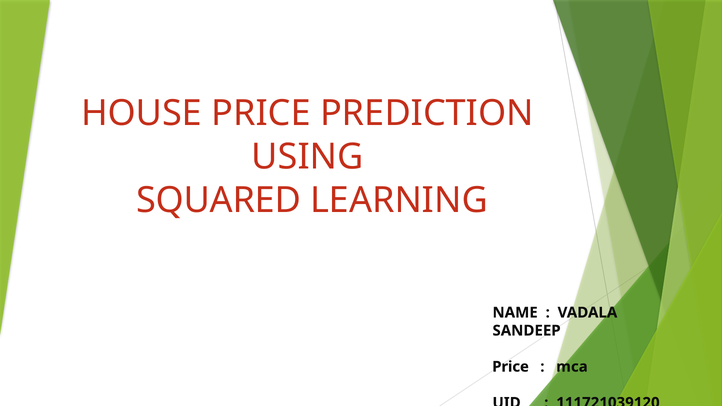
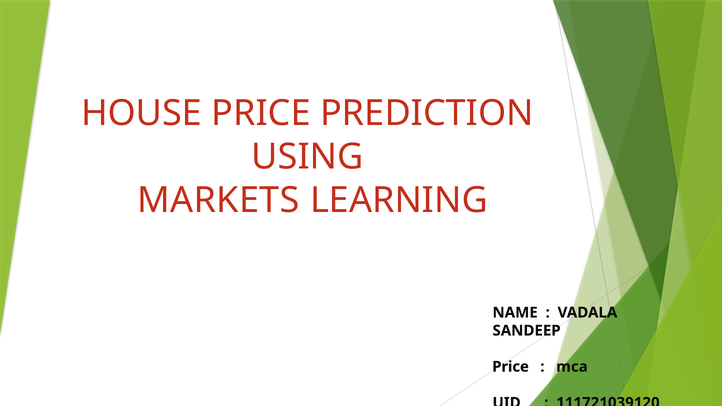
SQUARED: SQUARED -> MARKETS (218, 200)
